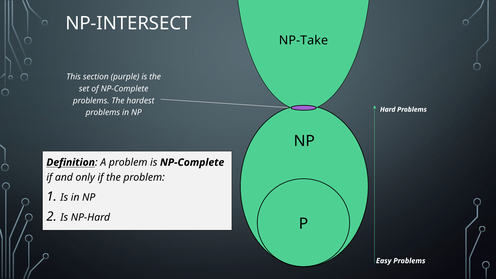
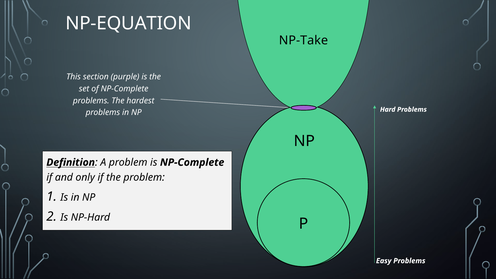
NP-INTERSECT: NP-INTERSECT -> NP-EQUATION (128, 23)
